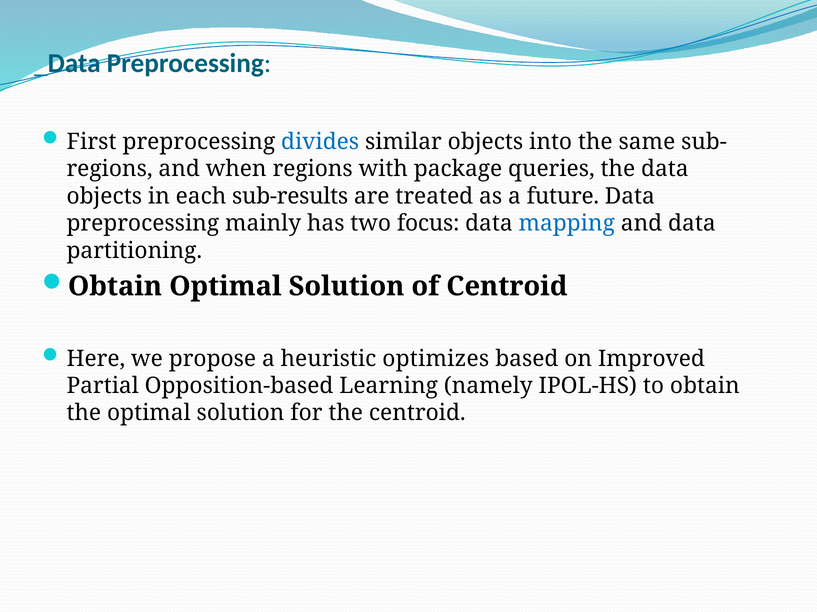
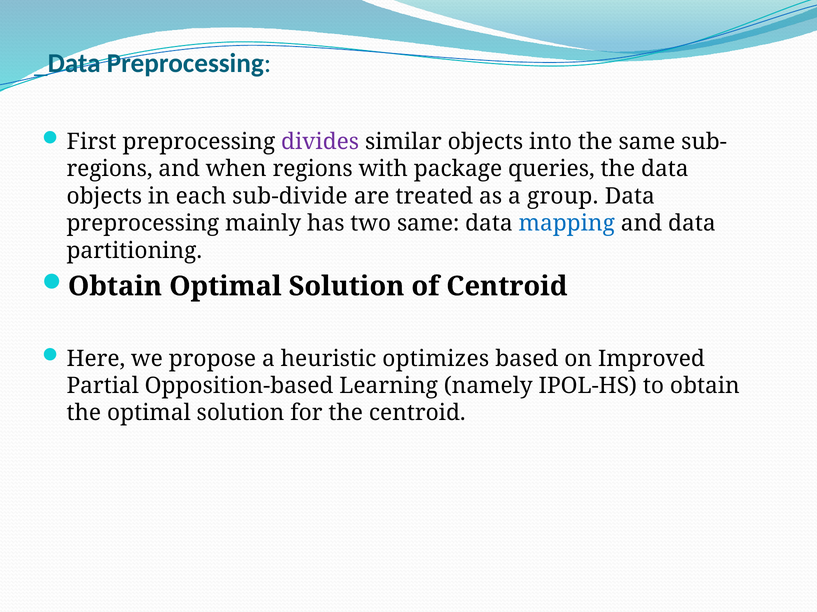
divides colour: blue -> purple (320, 142)
sub-results: sub-results -> sub-divide (290, 196)
future: future -> group (563, 196)
two focus: focus -> same (428, 224)
